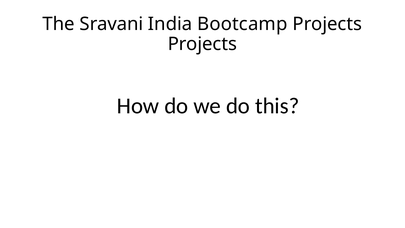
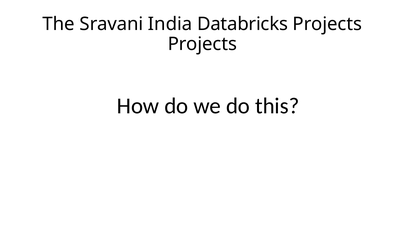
Bootcamp: Bootcamp -> Databricks (243, 24)
